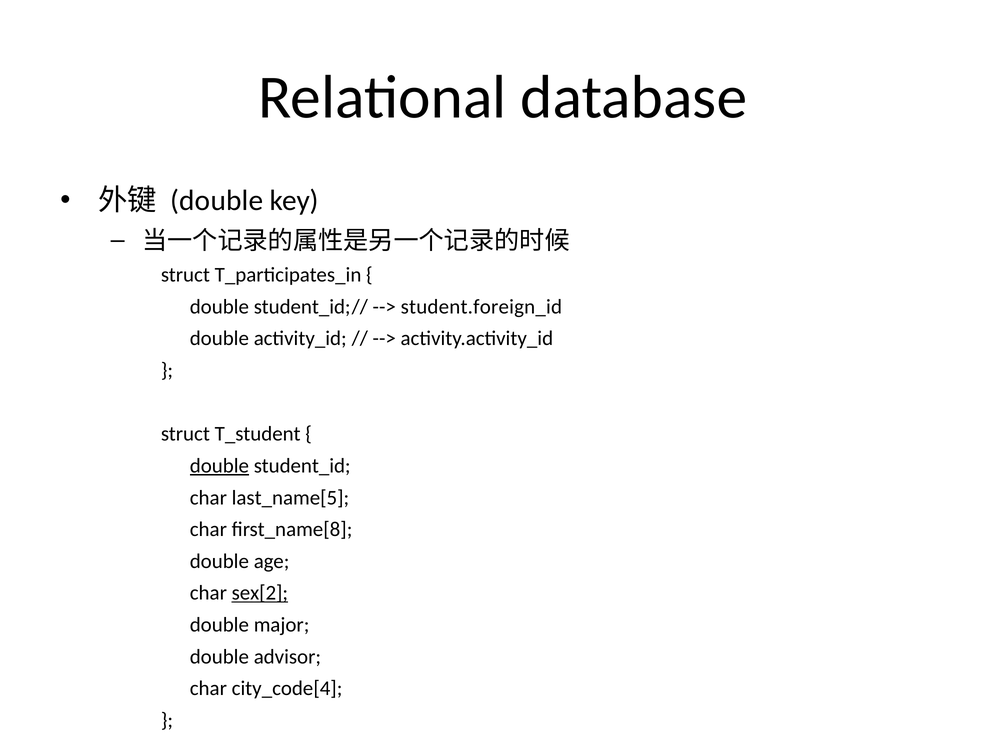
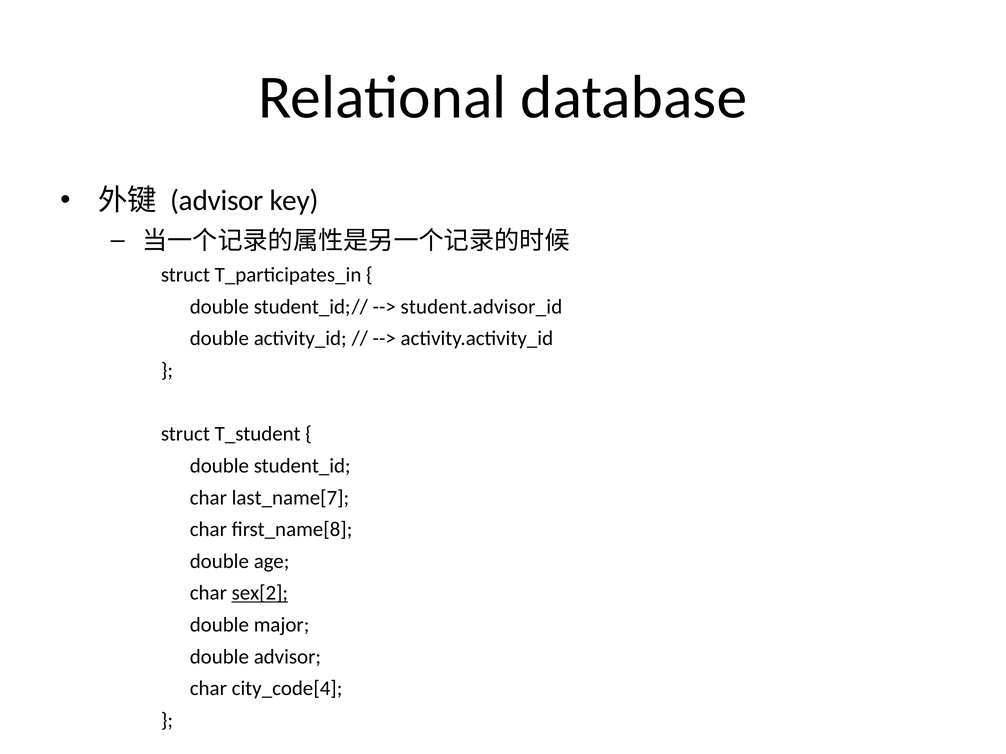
double: double -> advisor (217, 201)
student.foreign_id: student.foreign_id -> student.advisor_id (481, 307)
double underline: present -> none (219, 466)
last_name[5: last_name[5 -> last_name[7 (290, 498)
